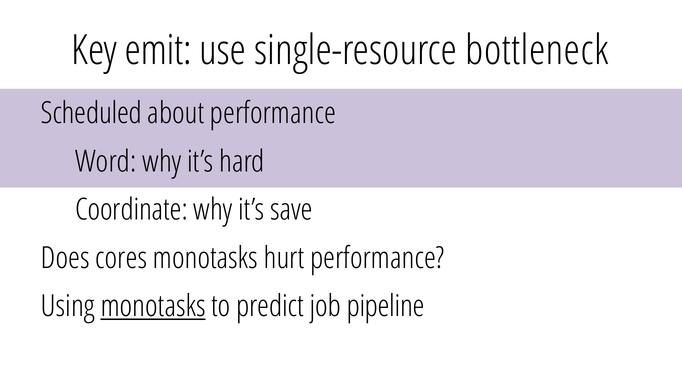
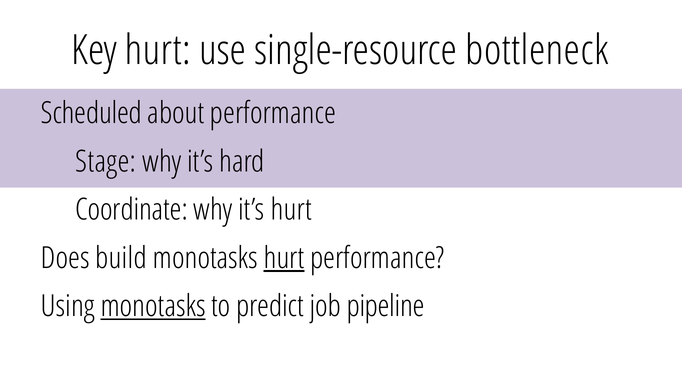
Key emit: emit -> hurt (158, 50)
Word: Word -> Stage (106, 161)
it’s save: save -> hurt (291, 210)
cores: cores -> build (121, 258)
hurt underline: none -> present (284, 258)
